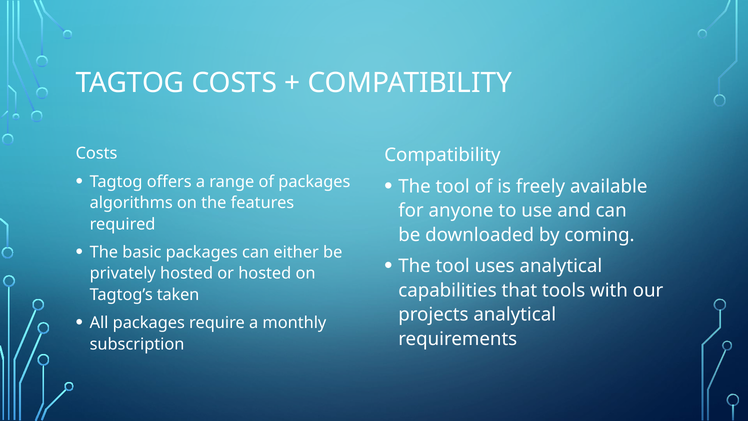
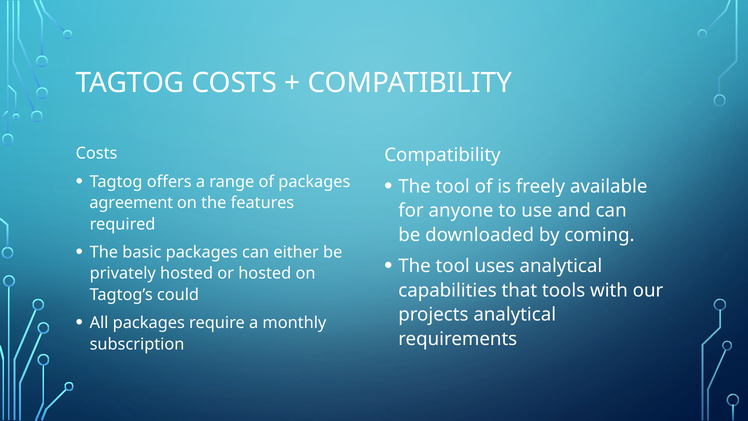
algorithms: algorithms -> agreement (131, 203)
taken: taken -> could (178, 295)
